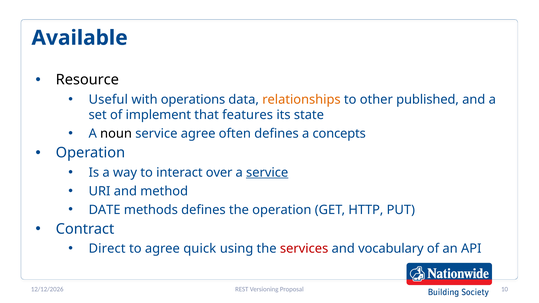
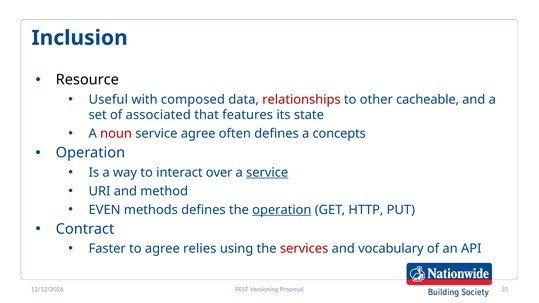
Available: Available -> Inclusion (80, 38)
operations: operations -> composed (193, 100)
relationships colour: orange -> red (301, 100)
published: published -> cacheable (428, 100)
implement: implement -> associated (158, 115)
noun colour: black -> red (116, 134)
DATE: DATE -> EVEN (105, 210)
operation underline: none -> present (282, 210)
Direct: Direct -> Faster (107, 249)
quick: quick -> relies (200, 249)
